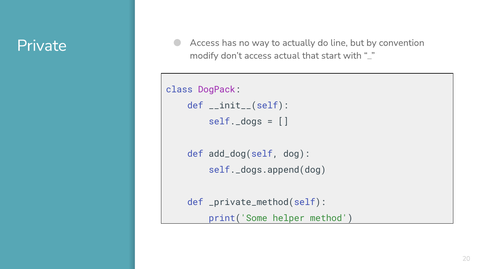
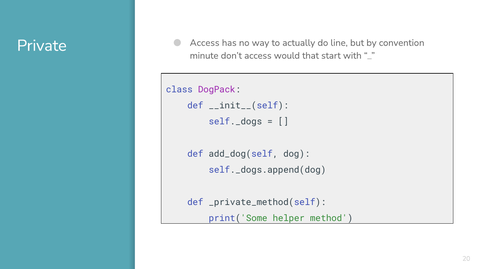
modify: modify -> minute (204, 55)
actual: actual -> would (287, 55)
